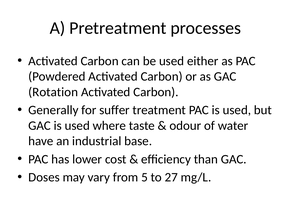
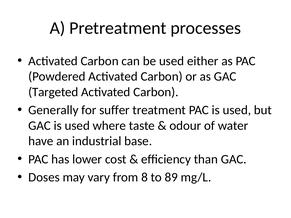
Rotation: Rotation -> Targeted (53, 92)
5: 5 -> 8 (145, 177)
27: 27 -> 89 (171, 177)
